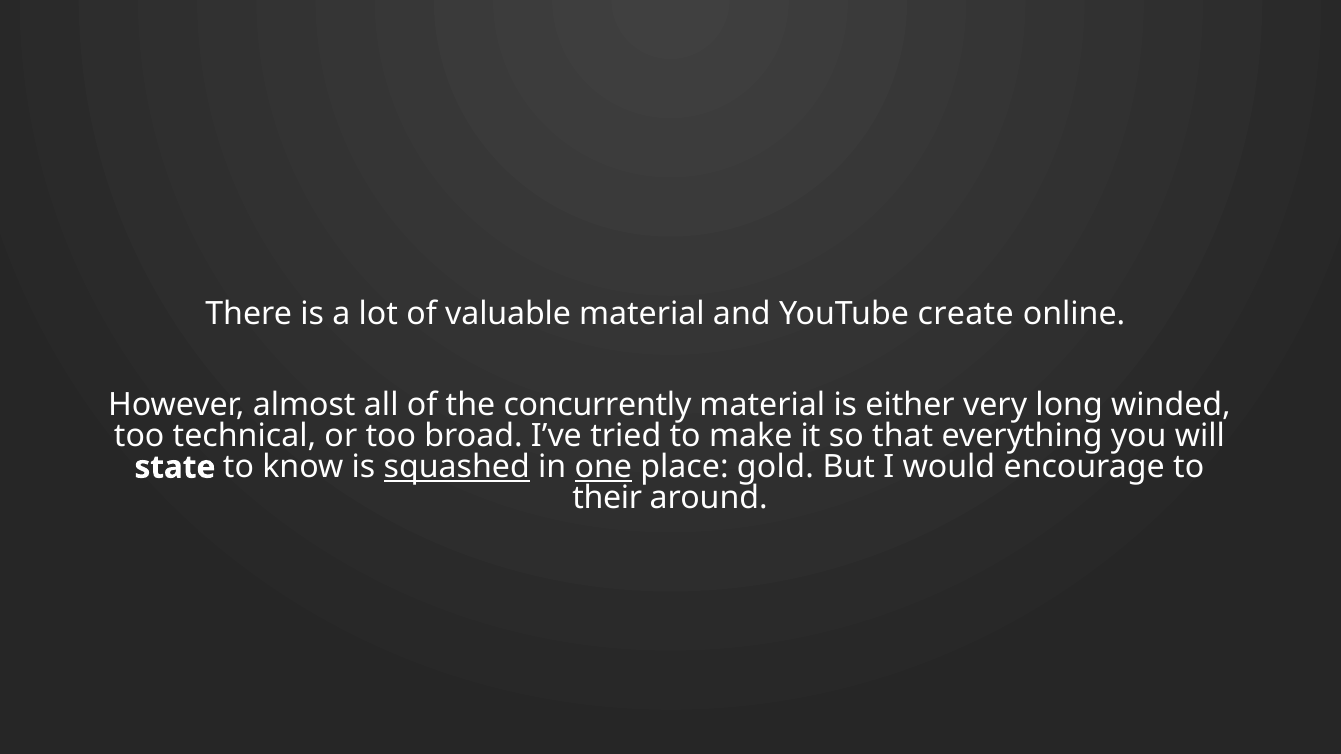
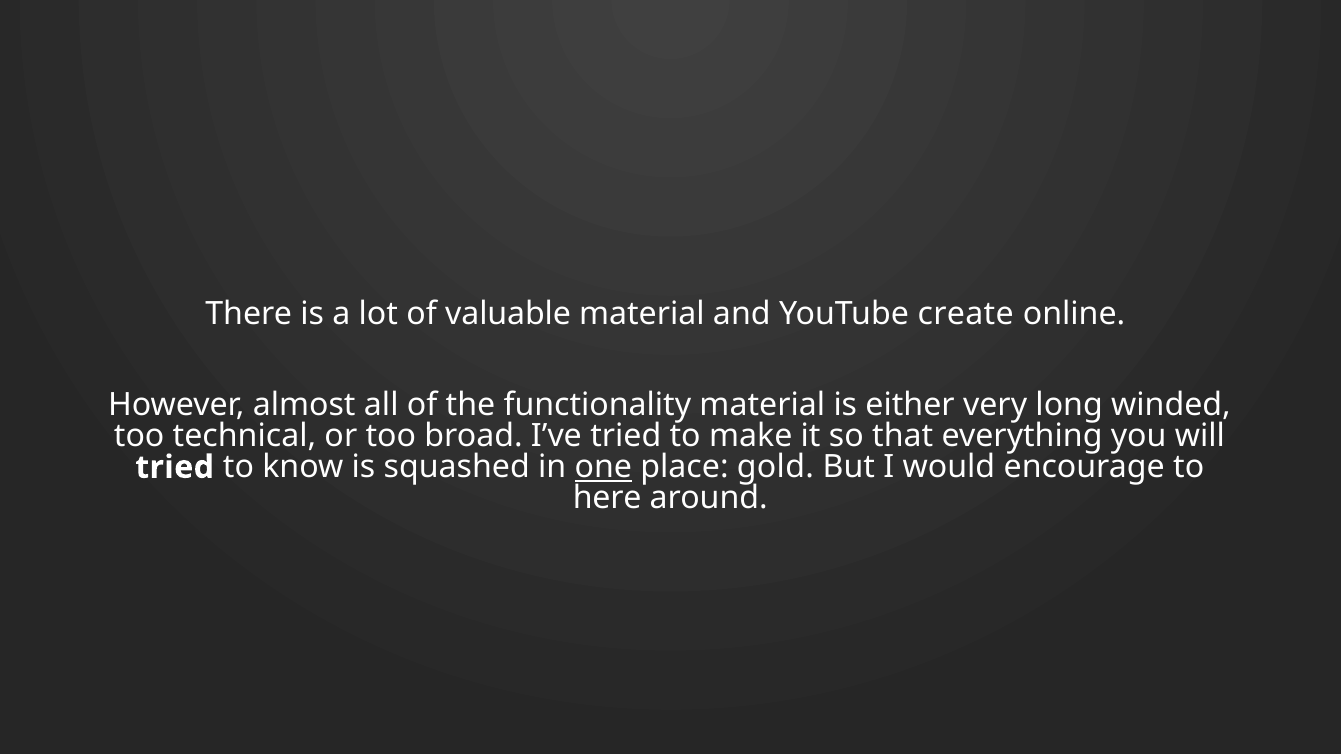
concurrently: concurrently -> functionality (597, 405)
state: state -> tried (175, 467)
squashed underline: present -> none (457, 467)
their: their -> here (607, 499)
